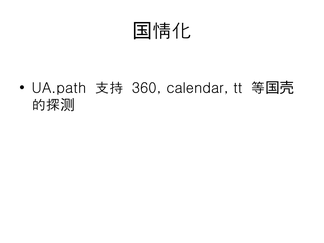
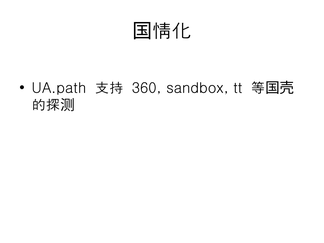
calendar: calendar -> sandbox (198, 88)
